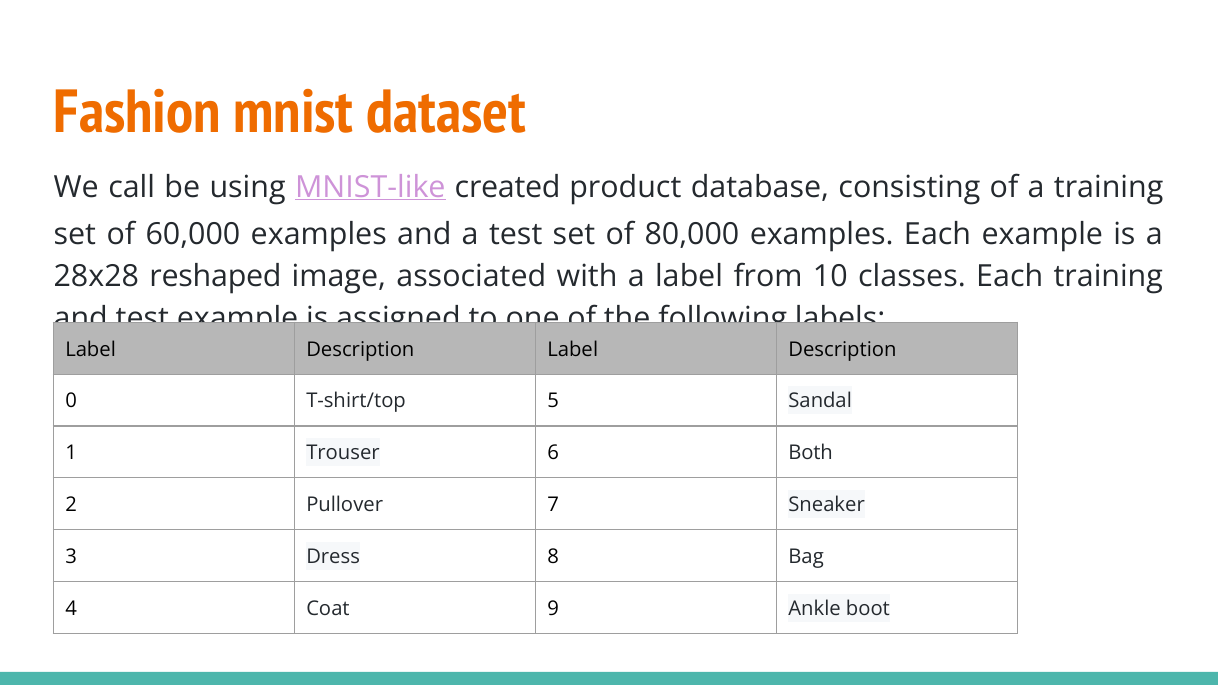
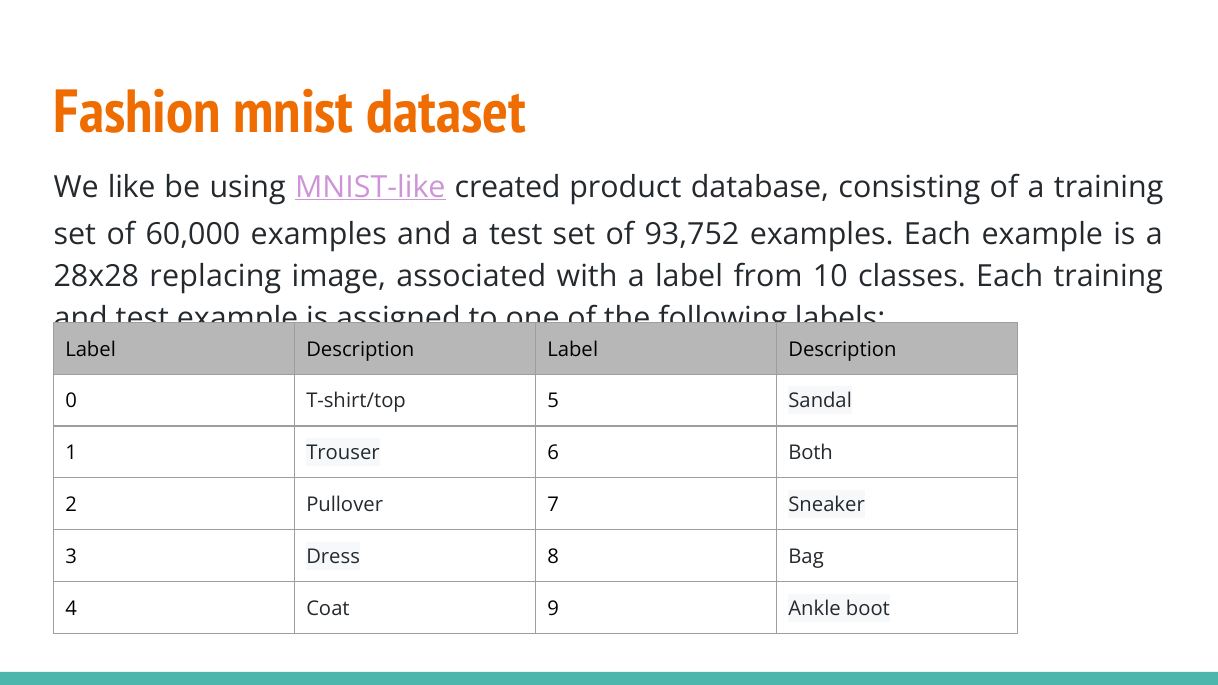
call: call -> like (132, 187)
80,000: 80,000 -> 93,752 (692, 234)
reshaped: reshaped -> replacing (215, 276)
